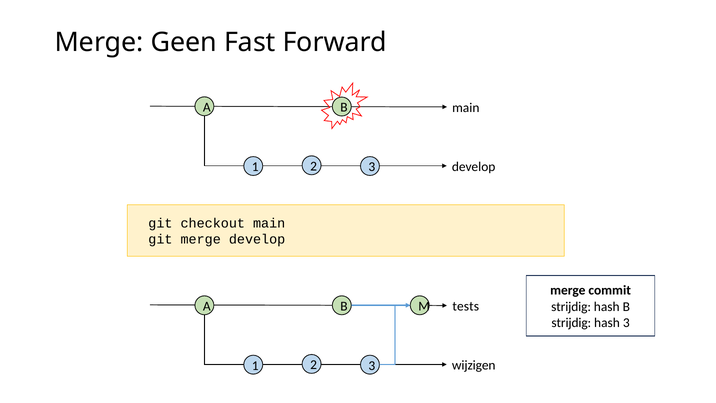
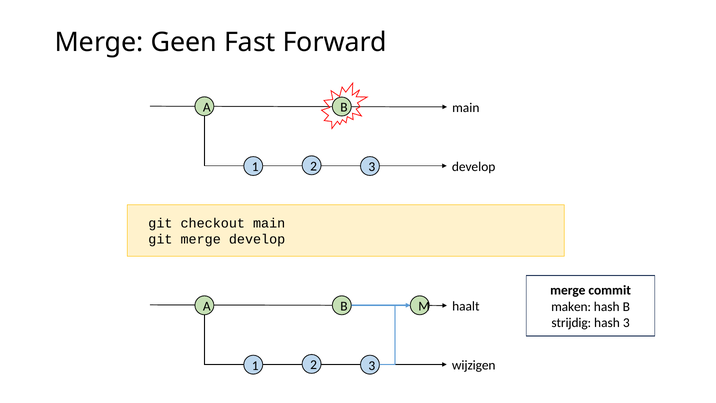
tests: tests -> haalt (466, 306)
strijdig: strijdig -> maken (571, 306)
